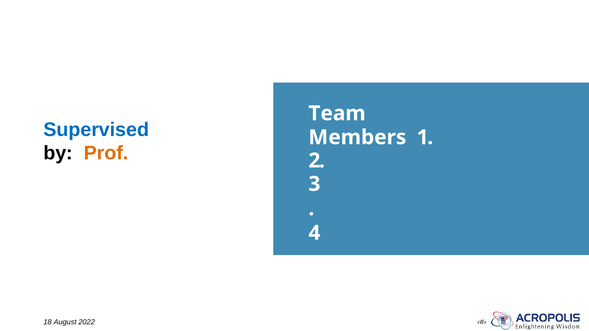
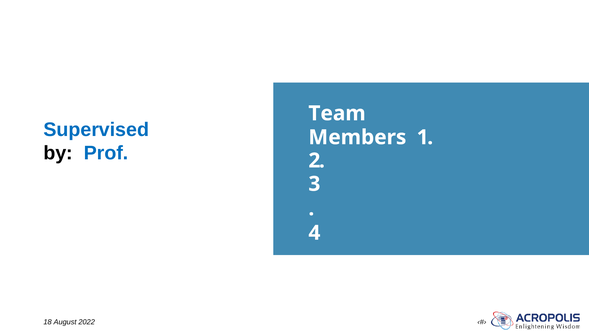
Prof colour: orange -> blue (106, 153)
